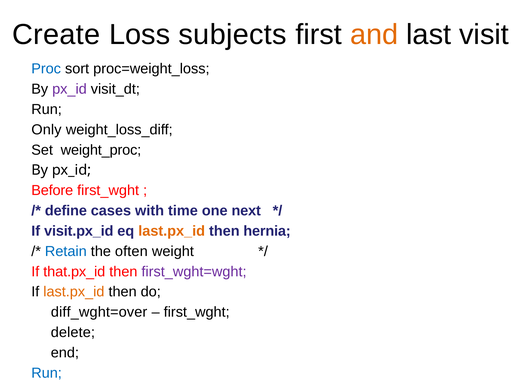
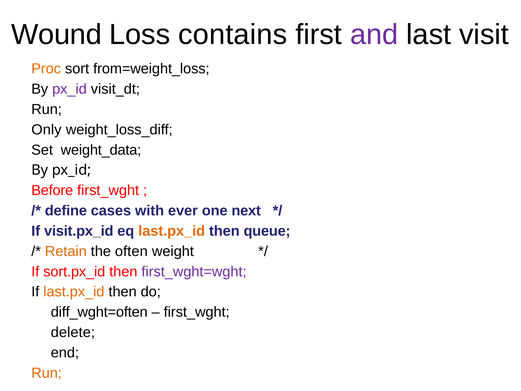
Create: Create -> Wound (57, 35)
subjects: subjects -> contains (233, 35)
and colour: orange -> purple (374, 35)
Proc colour: blue -> orange (46, 69)
proc=weight_loss: proc=weight_loss -> from=weight_loss (151, 69)
weight_proc: weight_proc -> weight_data (101, 150)
time: time -> ever (183, 211)
hernia: hernia -> queue (267, 231)
Retain colour: blue -> orange (66, 251)
that.px_id: that.px_id -> sort.px_id (74, 271)
diff_wght=over: diff_wght=over -> diff_wght=often (99, 312)
Run colour: blue -> orange (47, 373)
